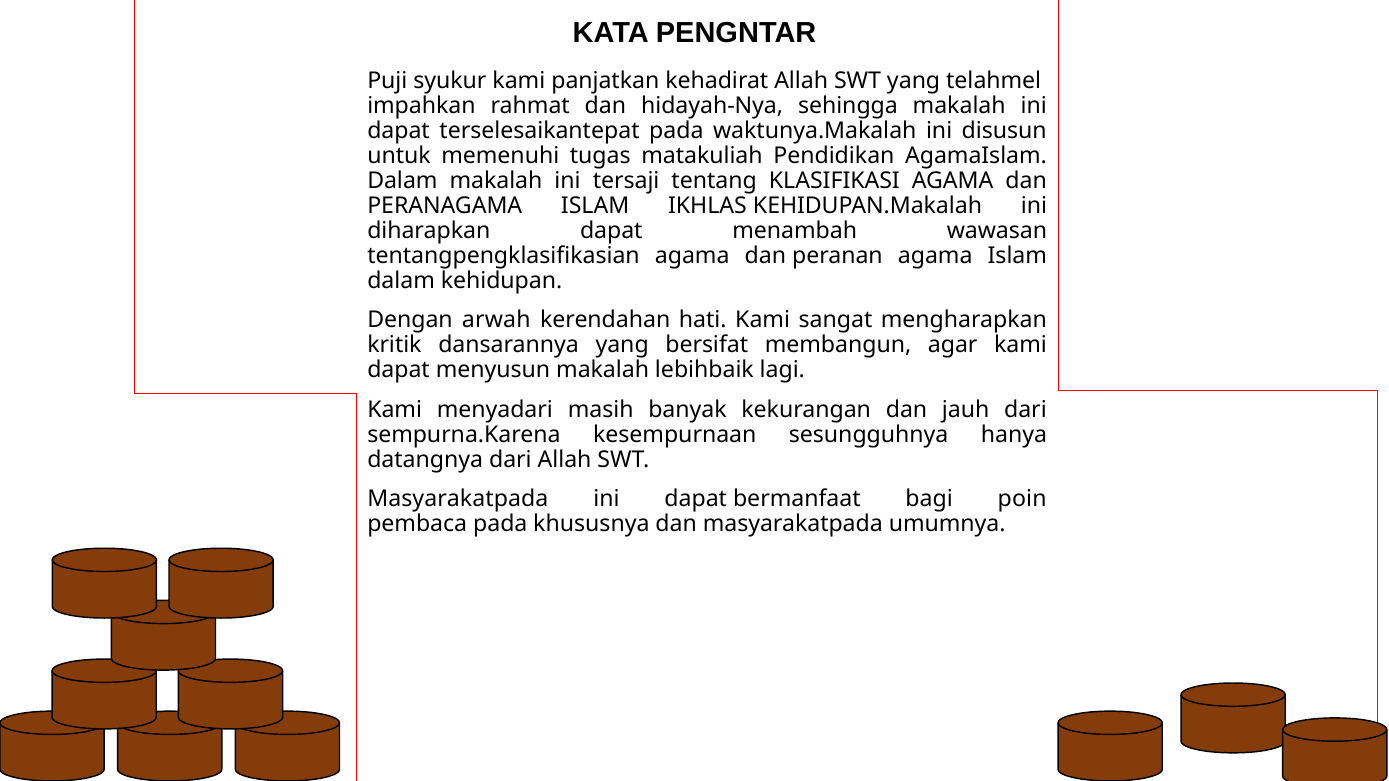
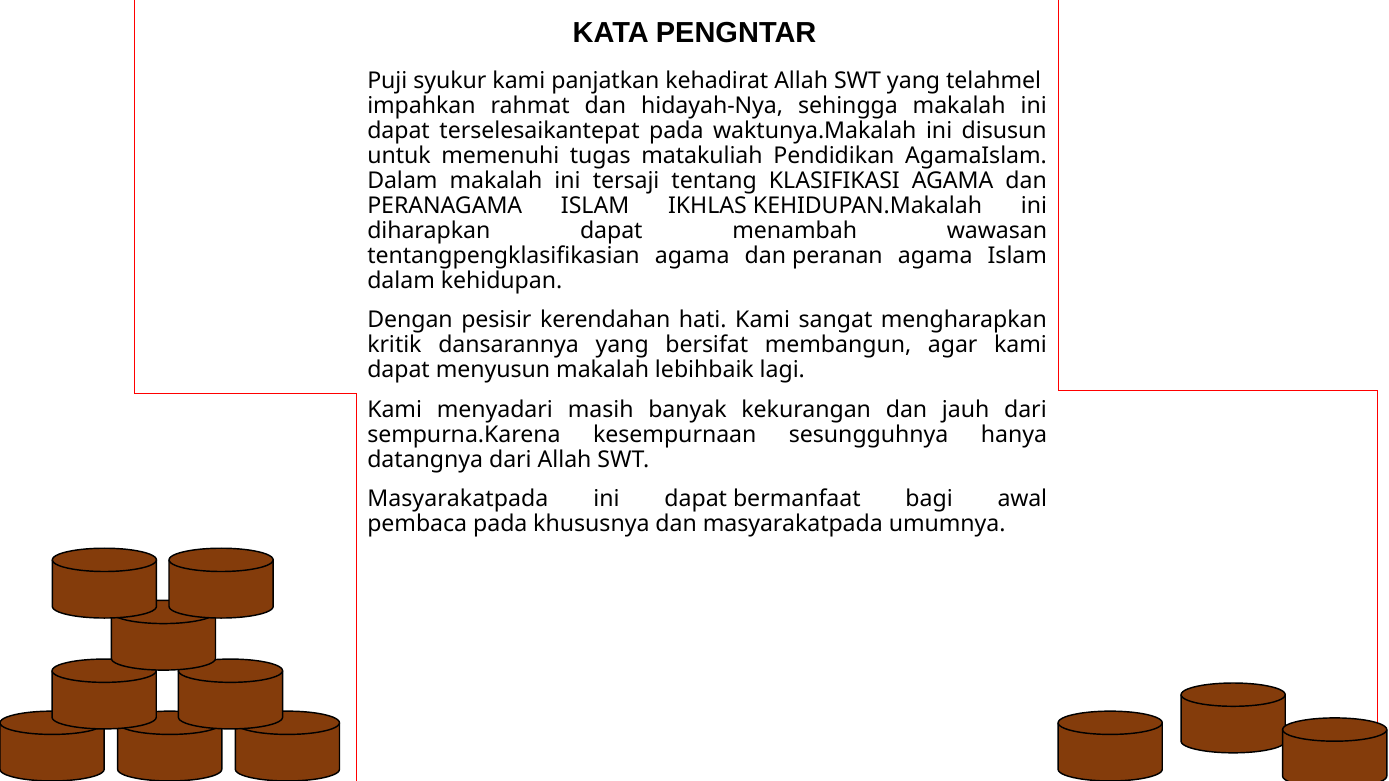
arwah: arwah -> pesisir (496, 320)
poin: poin -> awal (1022, 499)
